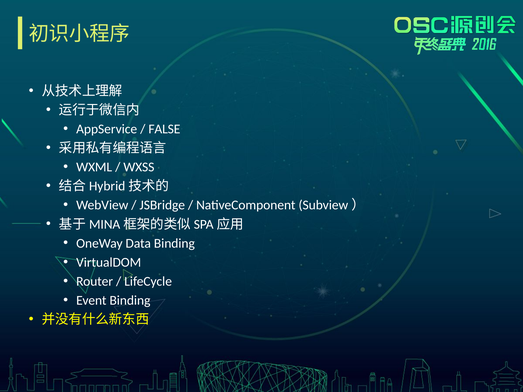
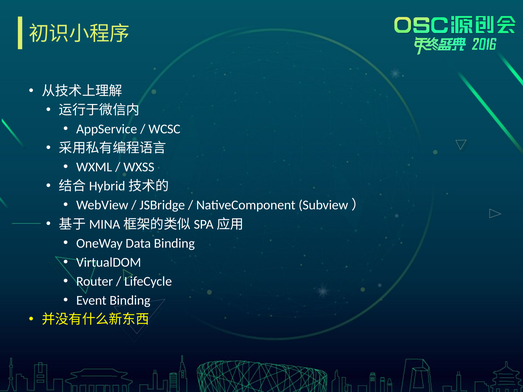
FALSE: FALSE -> WCSC (164, 129)
